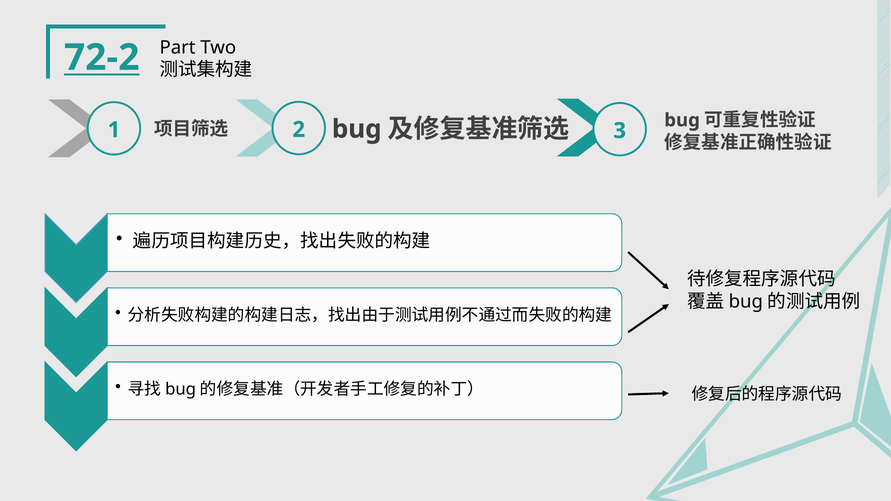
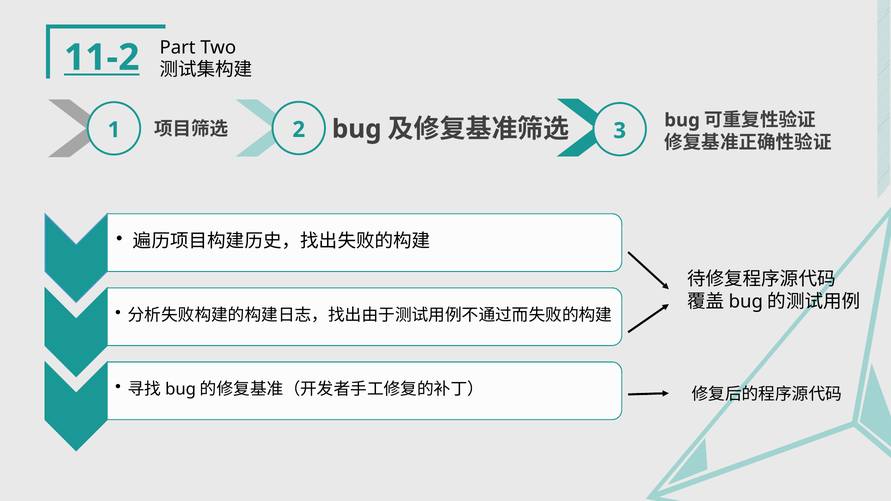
72-2: 72-2 -> 11-2 (102, 58)
